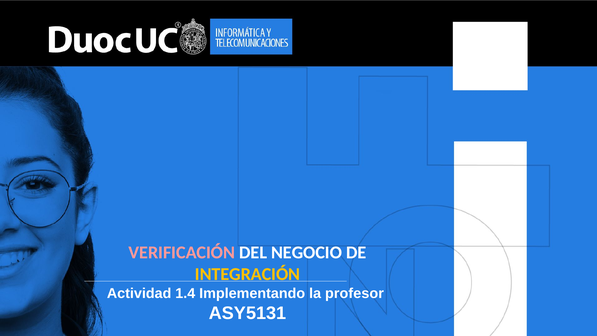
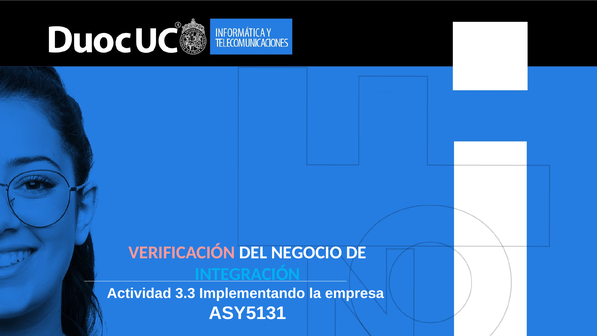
INTEGRACIÓN colour: yellow -> light blue (248, 274)
1.4: 1.4 -> 3.3 (185, 293)
profesor: profesor -> empresa (355, 293)
